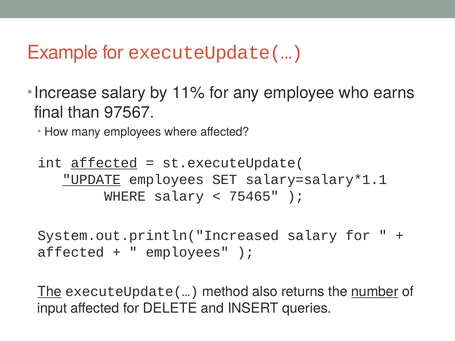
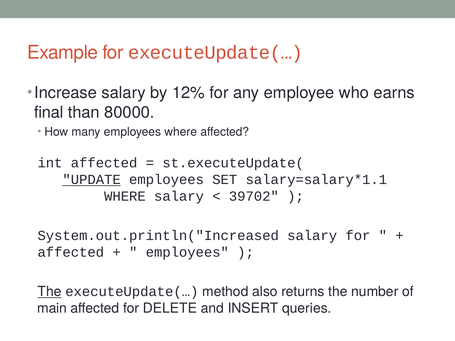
11%: 11% -> 12% (188, 93)
97567: 97567 -> 80000 (129, 113)
affected underline: present -> none (104, 163)
75465: 75465 -> 39702 (254, 196)
number underline: present -> none (375, 292)
input: input -> main (52, 309)
